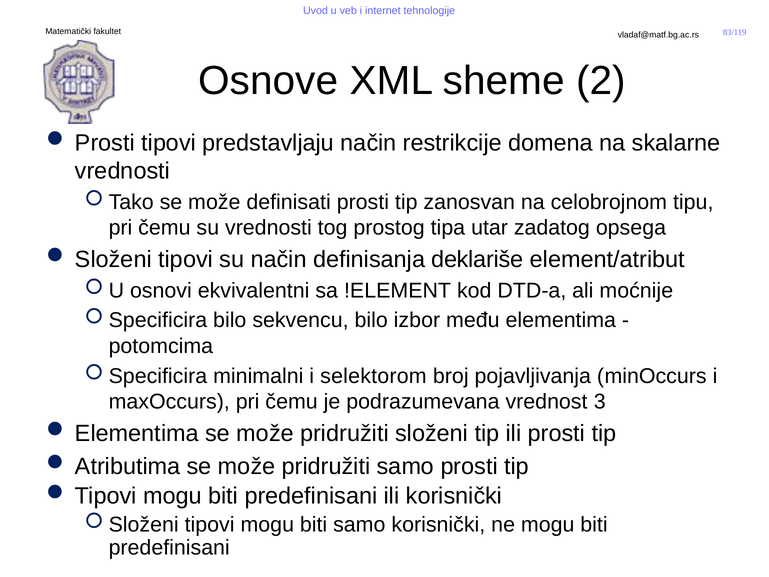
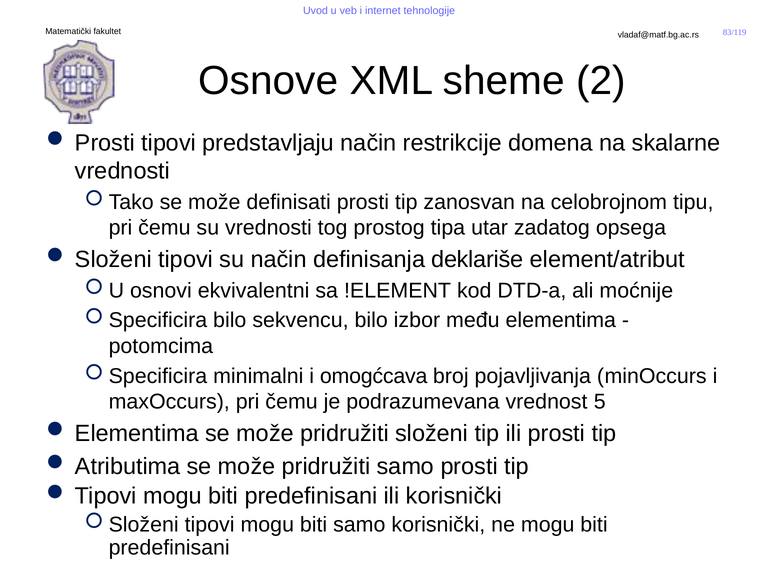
selektorom: selektorom -> omogćcava (374, 376)
3: 3 -> 5 (600, 401)
